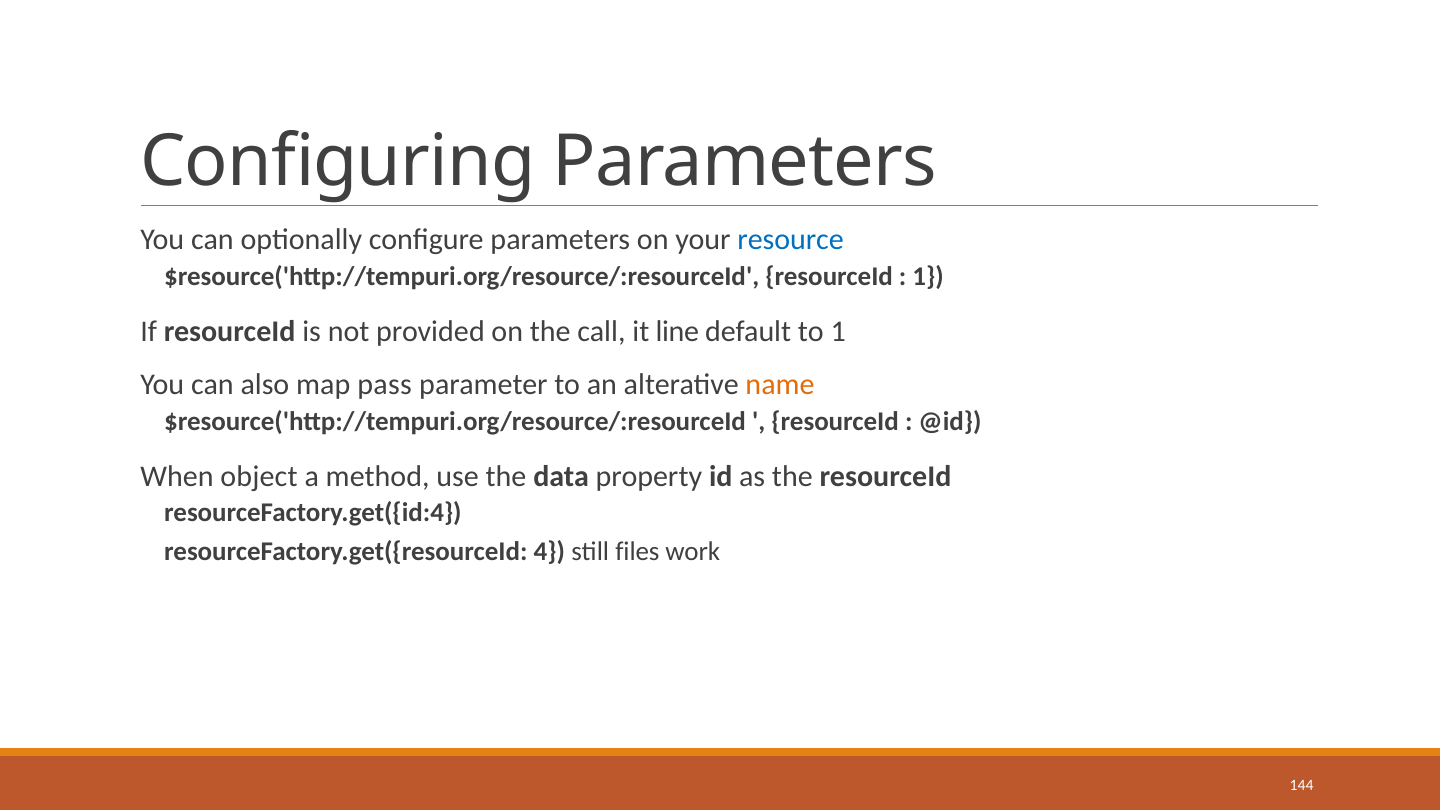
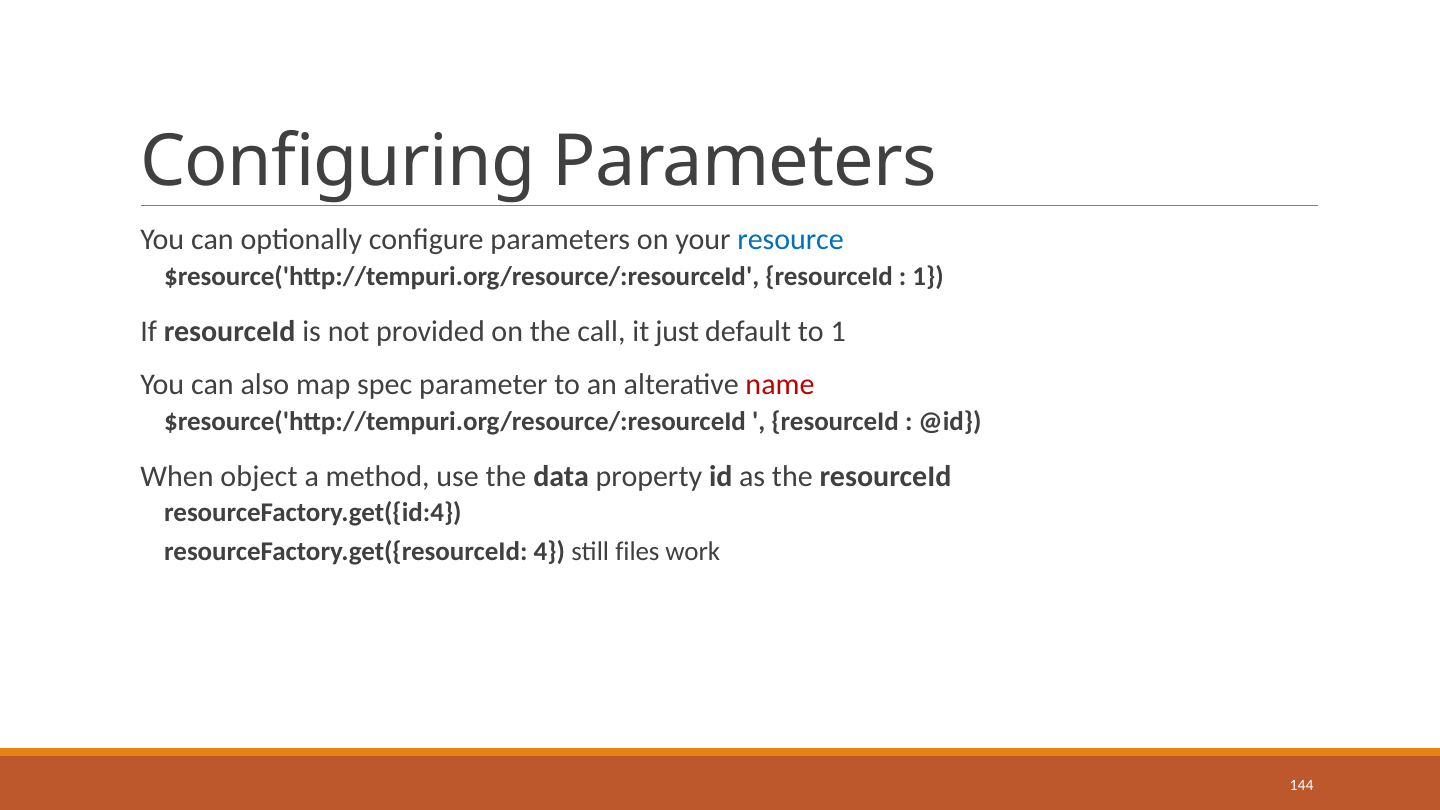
line: line -> just (677, 331)
pass: pass -> spec (385, 385)
name colour: orange -> red (780, 385)
